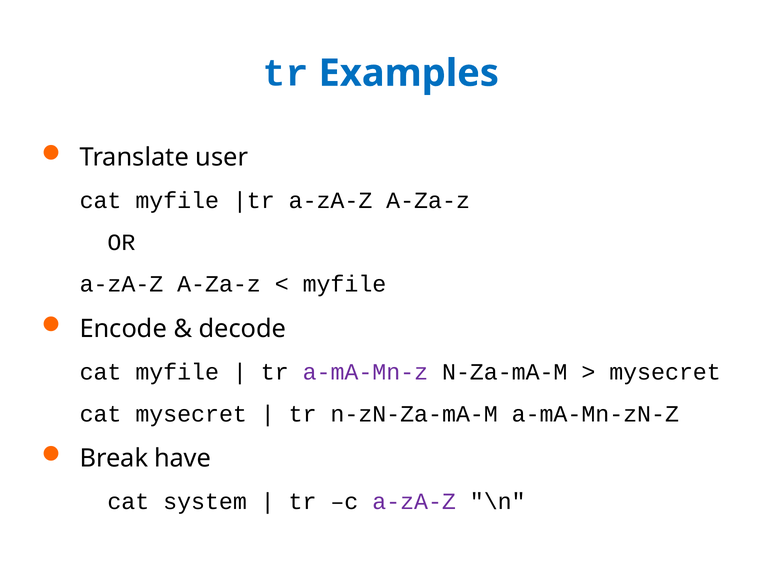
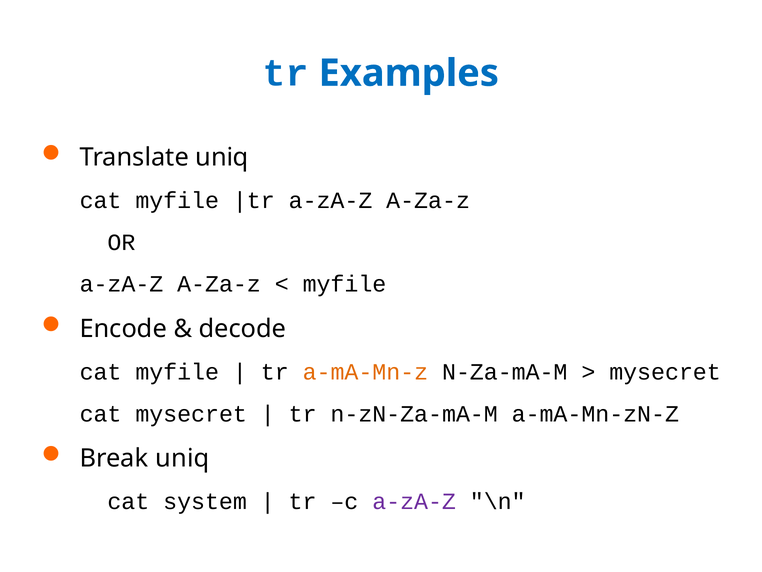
Translate user: user -> uniq (222, 157)
a-mA-Mn-z colour: purple -> orange (365, 372)
Break have: have -> uniq (182, 458)
